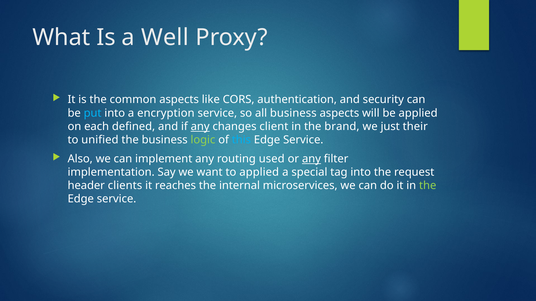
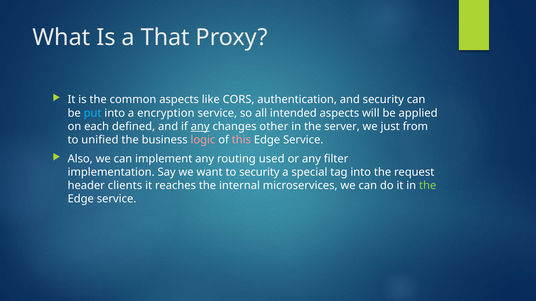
Well: Well -> That (165, 38)
all business: business -> intended (293, 113)
client: client -> other (274, 127)
brand: brand -> server (342, 127)
their: their -> from (415, 127)
logic colour: light green -> pink (203, 140)
this colour: light blue -> pink (241, 140)
any underline: present -> none (311, 159)
to applied: applied -> security (259, 172)
